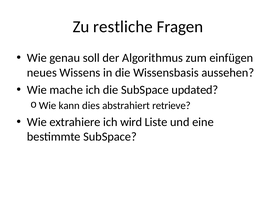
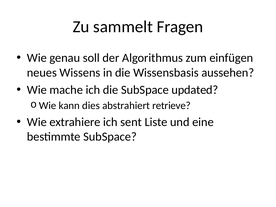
restliche: restliche -> sammelt (123, 27)
wird: wird -> sent (131, 122)
